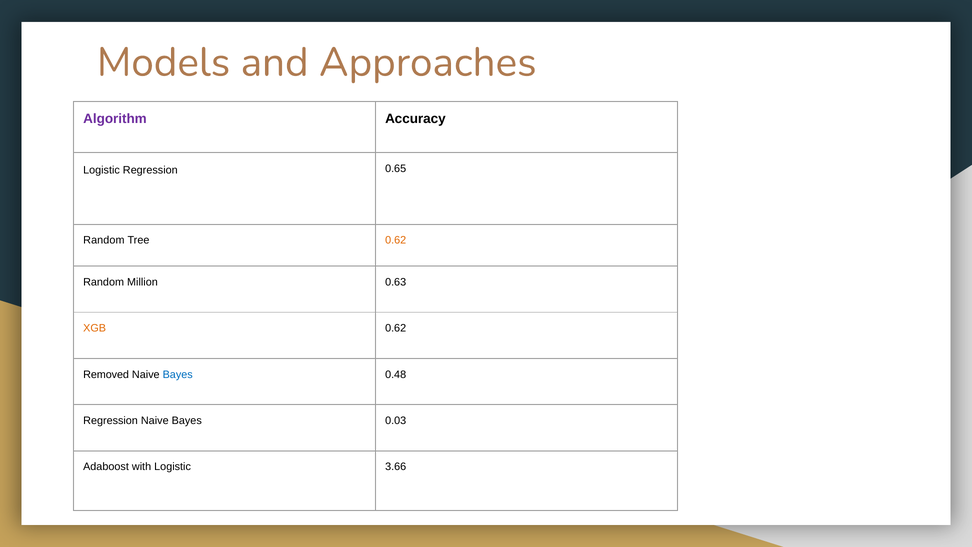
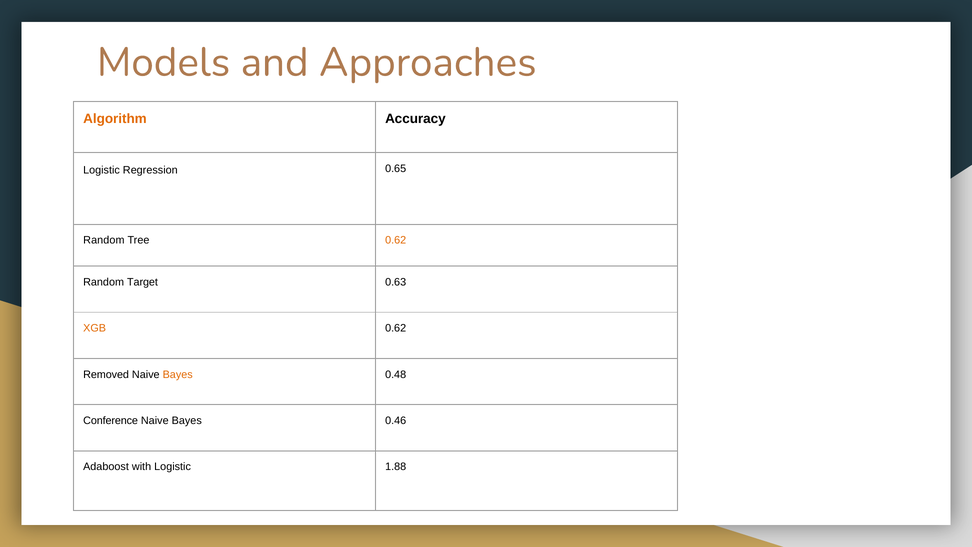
Algorithm colour: purple -> orange (115, 119)
Million: Million -> Target (142, 282)
Bayes colour: blue -> orange (178, 374)
Regression: Regression -> Conference (111, 420)
0.03: 0.03 -> 0.46 (396, 420)
3.66: 3.66 -> 1.88 (396, 467)
